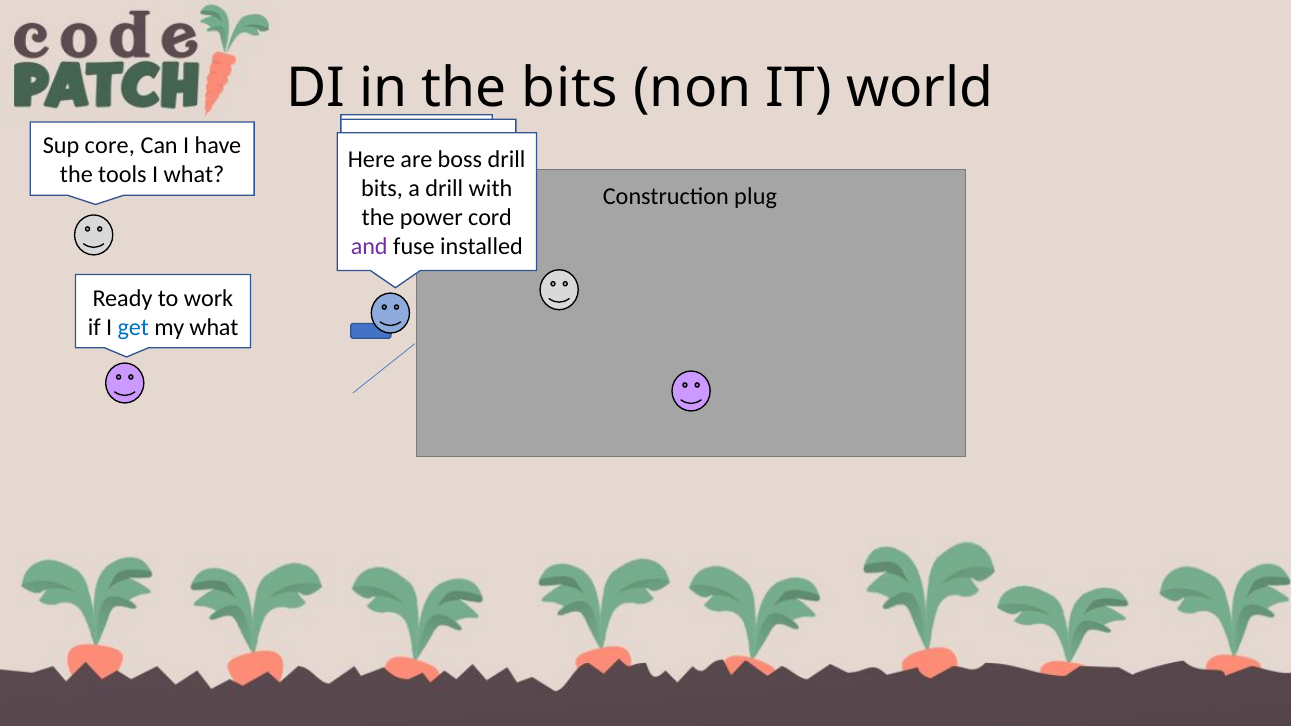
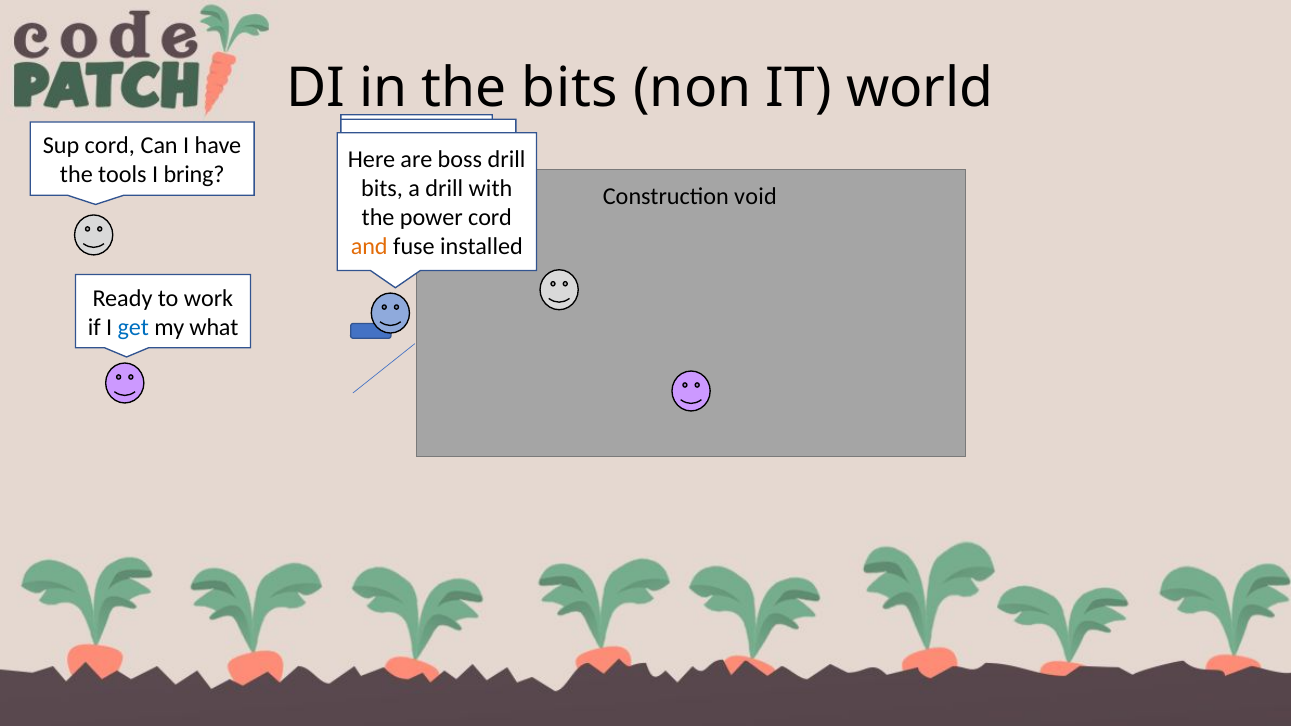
Sup core: core -> cord (110, 146)
I what: what -> bring (194, 175)
plug: plug -> void (756, 197)
and colour: purple -> orange (369, 247)
